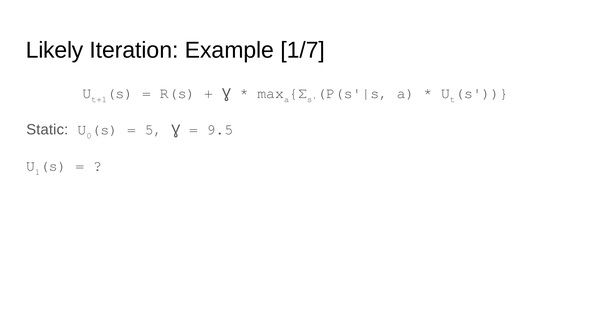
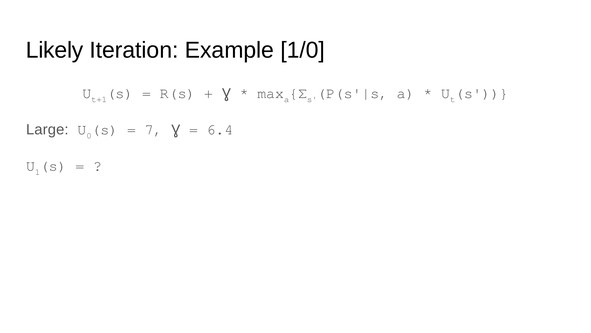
1/7: 1/7 -> 1/0 (303, 50)
Static: Static -> Large (47, 130)
5: 5 -> 7 (154, 130)
9.5: 9.5 -> 6.4 (220, 130)
